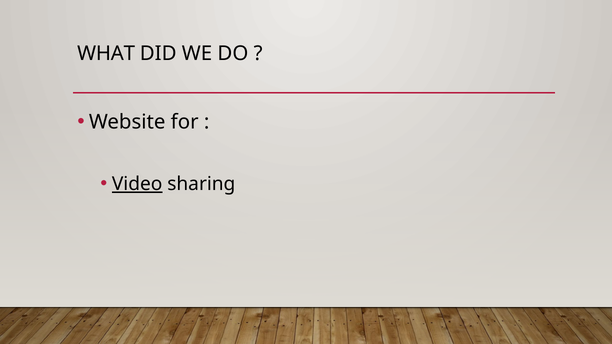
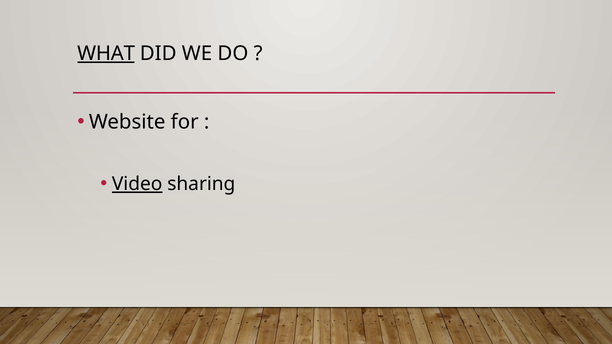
WHAT underline: none -> present (106, 54)
